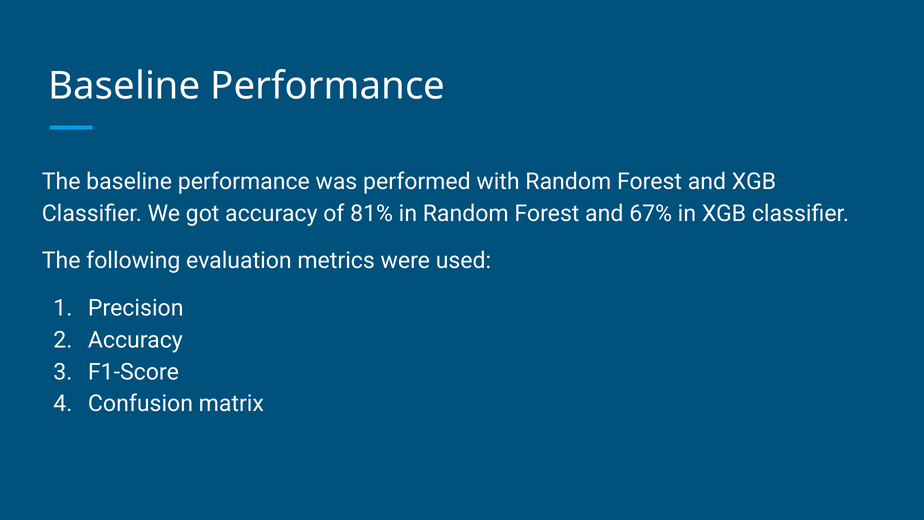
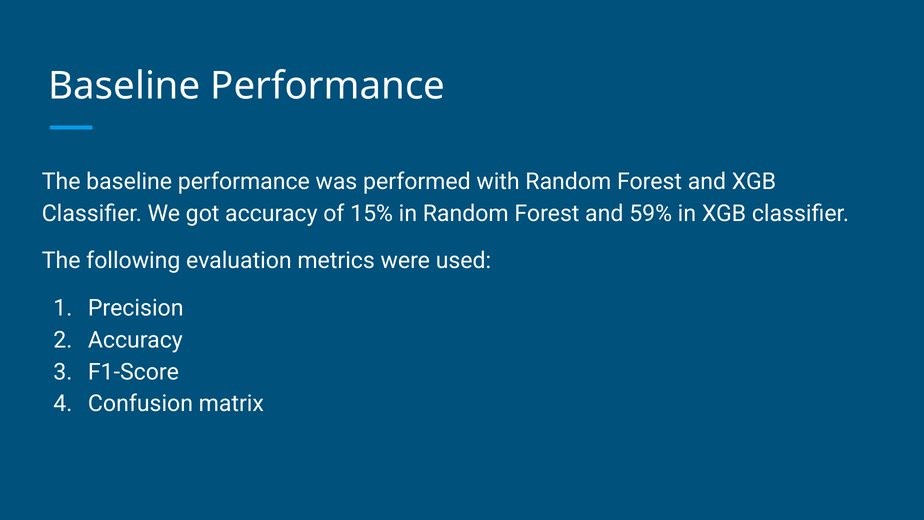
81%: 81% -> 15% (372, 213)
67%: 67% -> 59% (651, 213)
